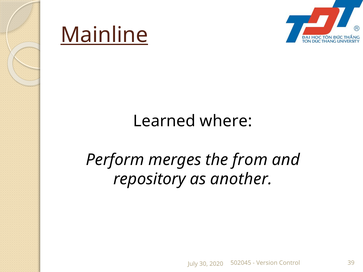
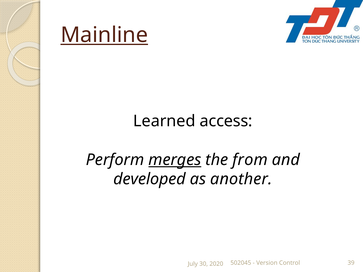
where: where -> access (226, 121)
merges underline: none -> present (175, 160)
repository: repository -> developed (150, 179)
